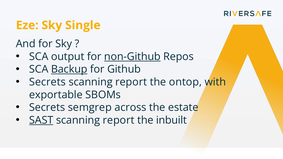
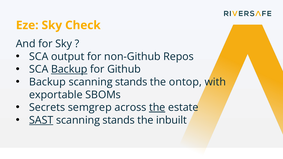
Single: Single -> Check (83, 25)
non-Github underline: present -> none (132, 57)
Secrets: Secrets -> Backup (47, 82)
report: report -> stands (131, 82)
the underline: none -> present (157, 108)
report: report -> stands (119, 120)
